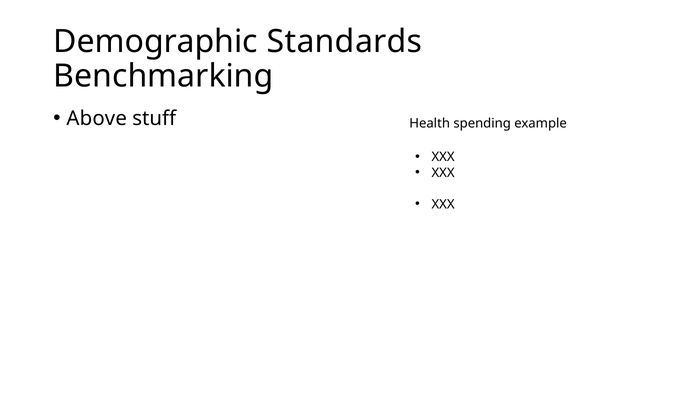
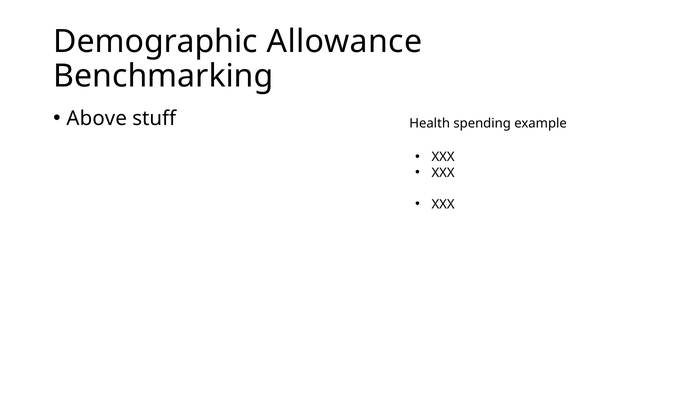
Standards: Standards -> Allowance (344, 41)
